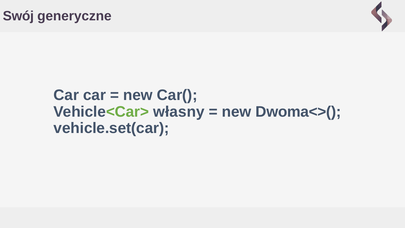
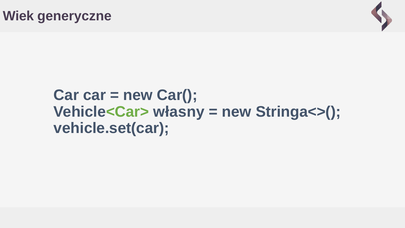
Swój: Swój -> Wiek (18, 16)
Dwoma<>(: Dwoma<>( -> Stringa<>( (298, 112)
